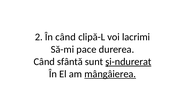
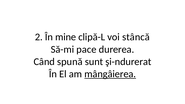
În când: când -> mine (66, 37)
lacrimi: lacrimi -> stâncă (136, 37)
sfântă: sfântă -> spună (70, 62)
şi-ndurerat underline: present -> none (128, 62)
